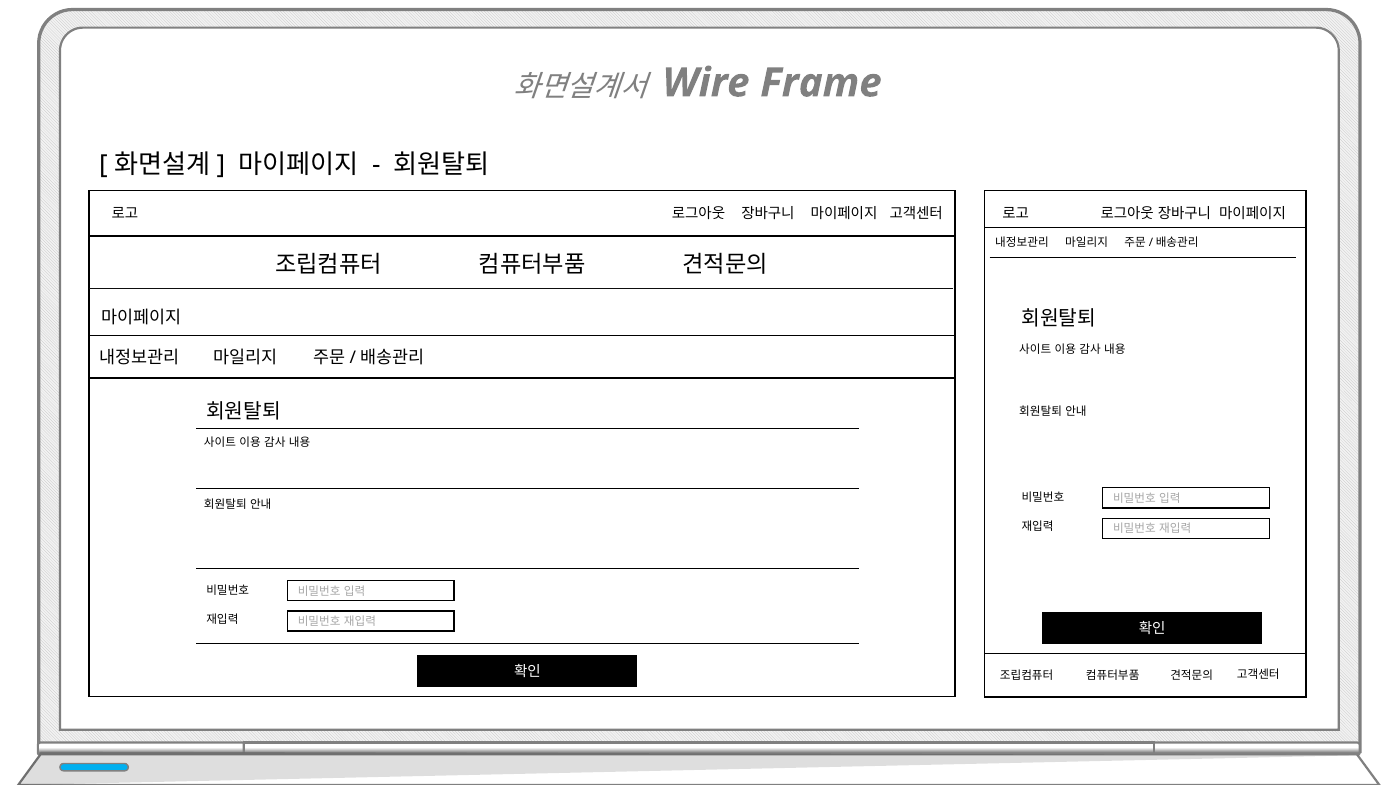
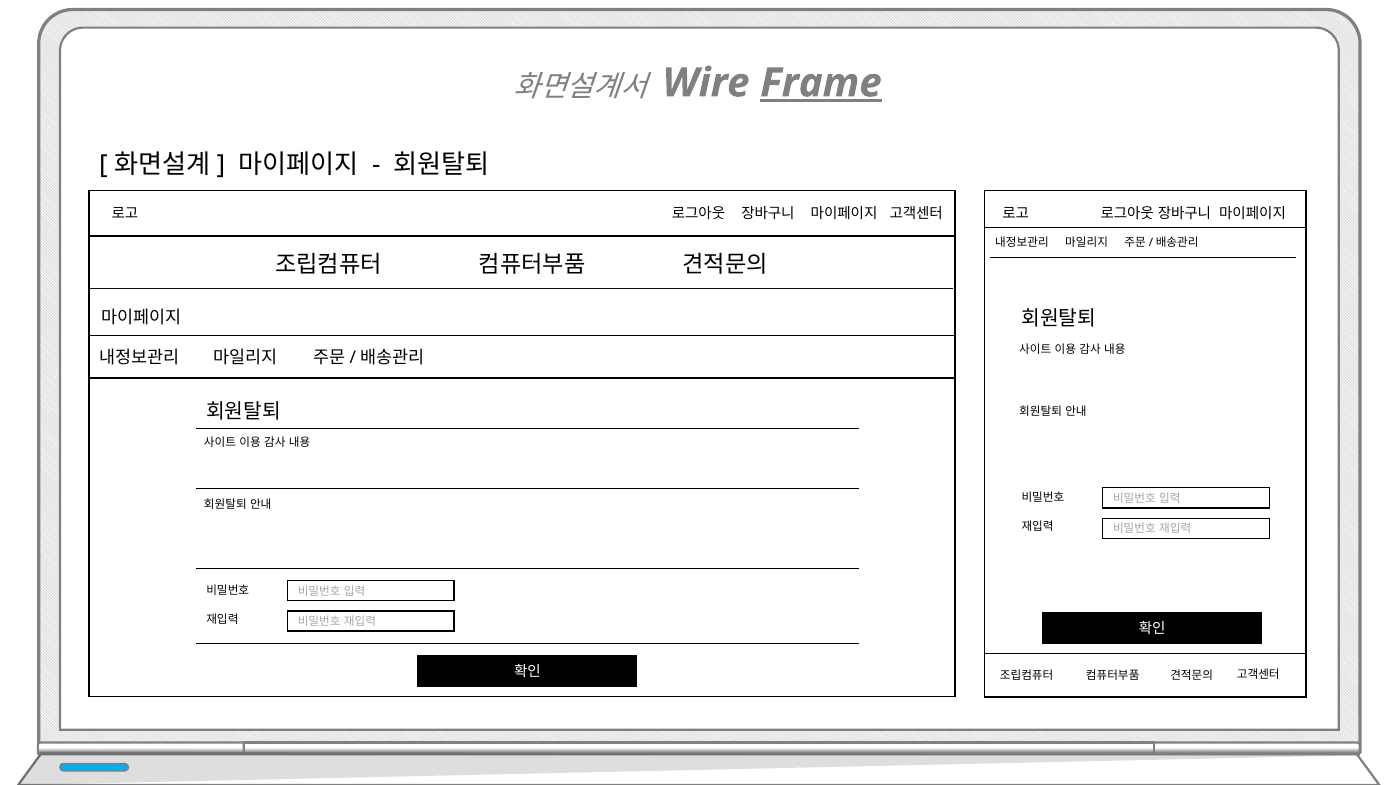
Frame underline: none -> present (821, 83)
